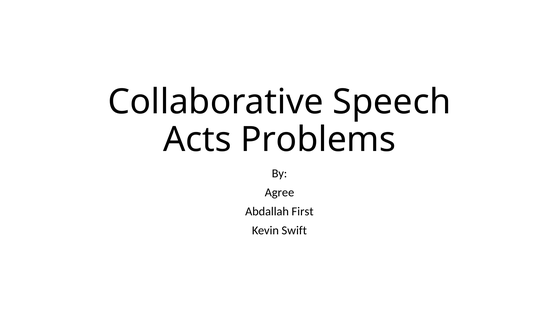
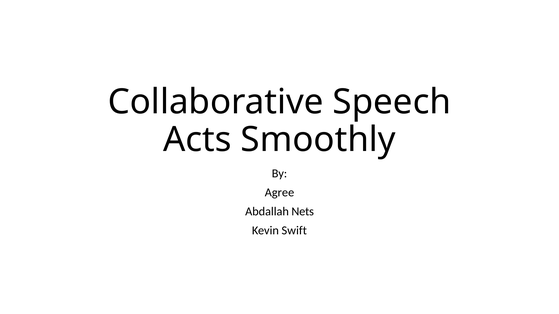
Problems: Problems -> Smoothly (318, 140)
First: First -> Nets (303, 212)
